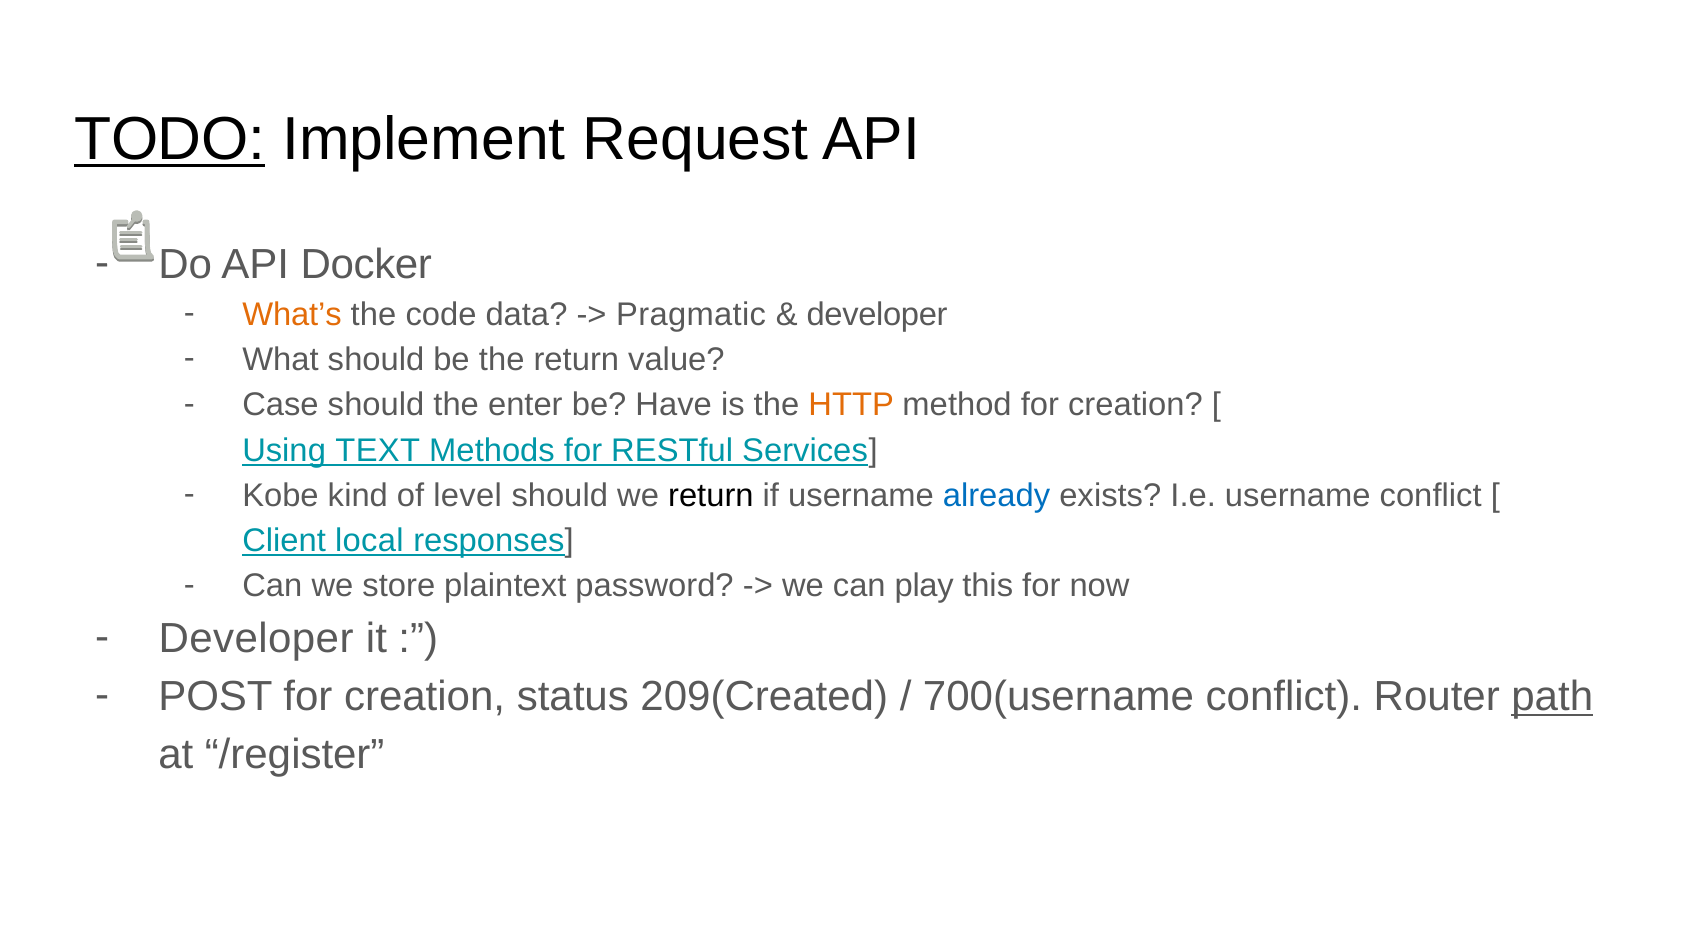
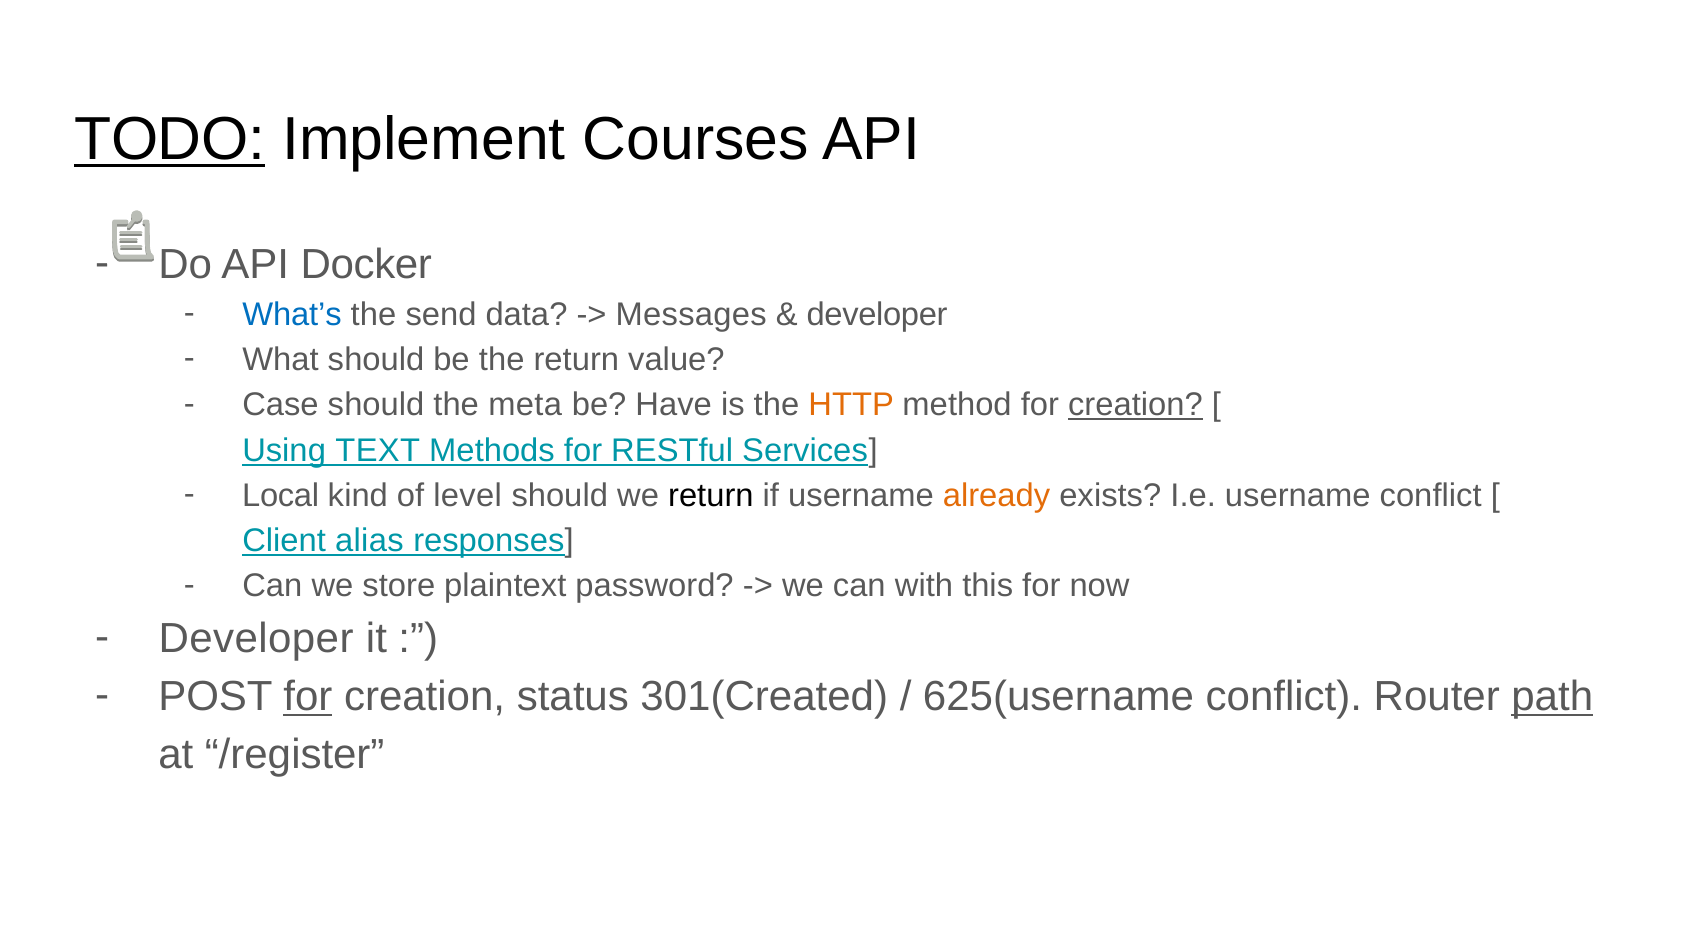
Request: Request -> Courses (696, 139)
What’s colour: orange -> blue (292, 315)
code: code -> send (441, 315)
Pragmatic: Pragmatic -> Messages (691, 315)
enter: enter -> meta (525, 405)
creation underline: none -> present (1135, 405)
Kobe: Kobe -> Local (281, 496)
already colour: blue -> orange (997, 496)
local: local -> alias (369, 541)
play: play -> with (924, 586)
for underline: none -> present (308, 697)
209(Created: 209(Created -> 301(Created (764, 697)
700(username: 700(username -> 625(username (1058, 697)
